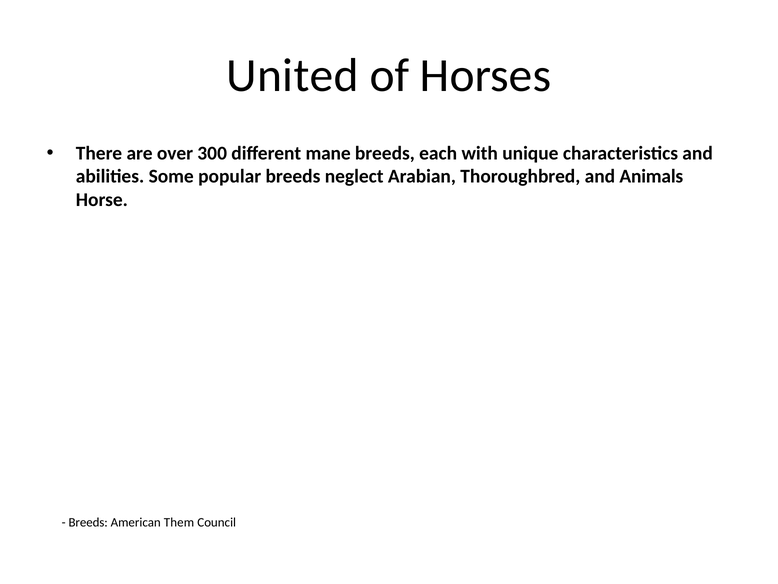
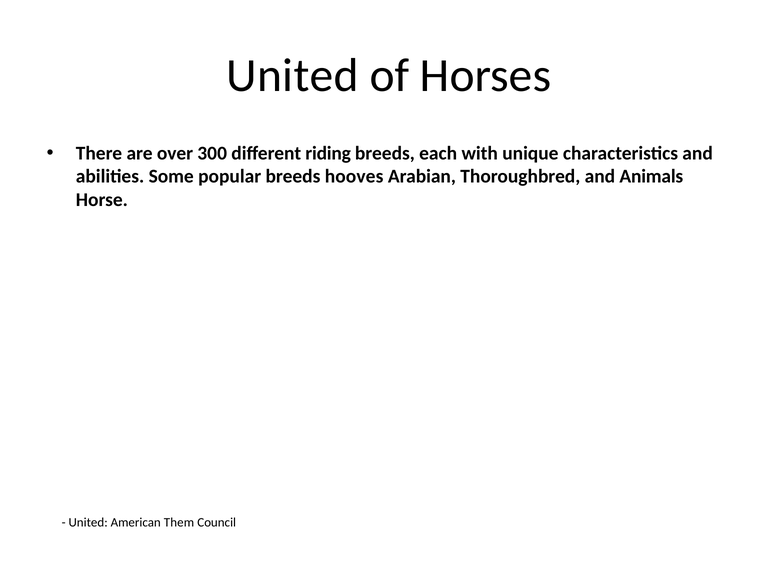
mane: mane -> riding (328, 153)
neglect: neglect -> hooves (354, 176)
Breeds: Breeds -> United (88, 522)
